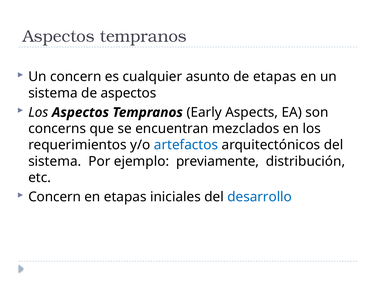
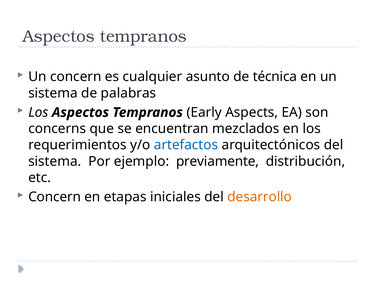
de etapas: etapas -> técnica (275, 77)
de aspectos: aspectos -> palabras (128, 93)
desarrollo colour: blue -> orange (260, 197)
